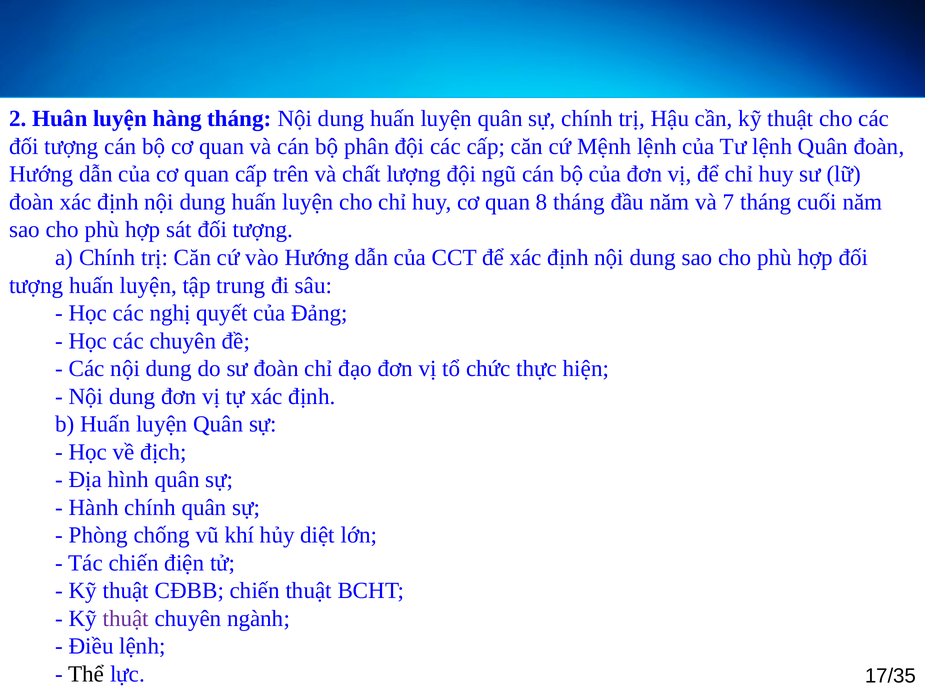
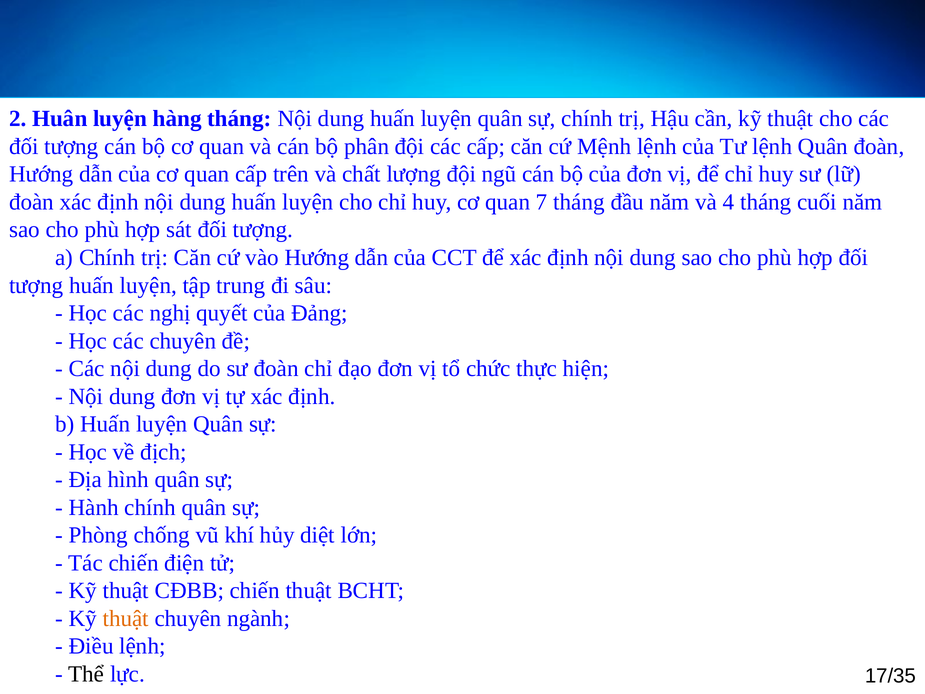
8: 8 -> 7 (542, 202)
7: 7 -> 4 (729, 202)
thuật colour: purple -> orange (126, 618)
